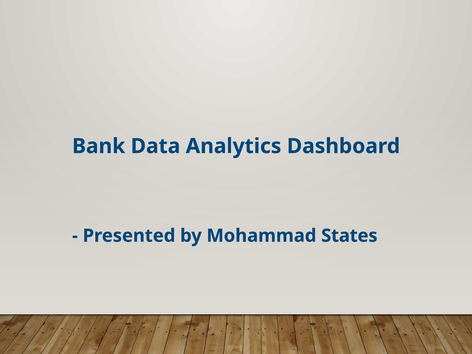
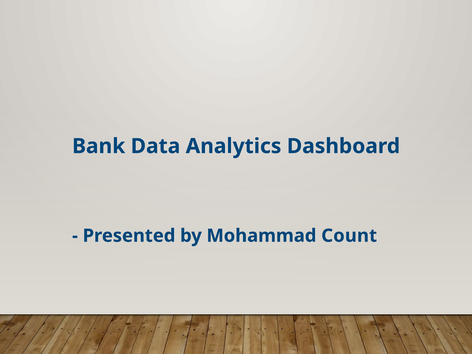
States: States -> Count (349, 236)
